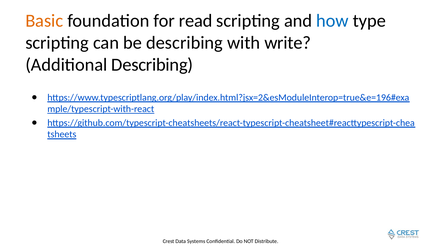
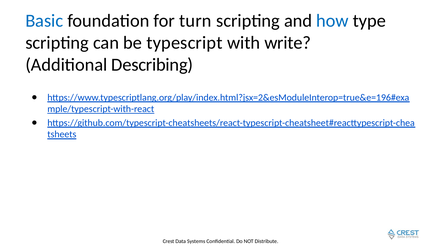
Basic colour: orange -> blue (44, 21)
read: read -> turn (195, 21)
be describing: describing -> typescript (184, 43)
